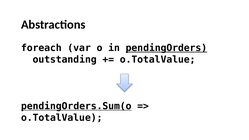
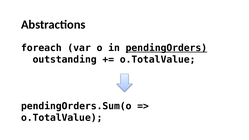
pendingOrders.Sum(o underline: present -> none (76, 106)
